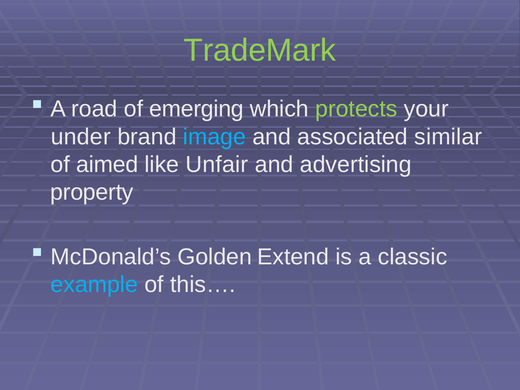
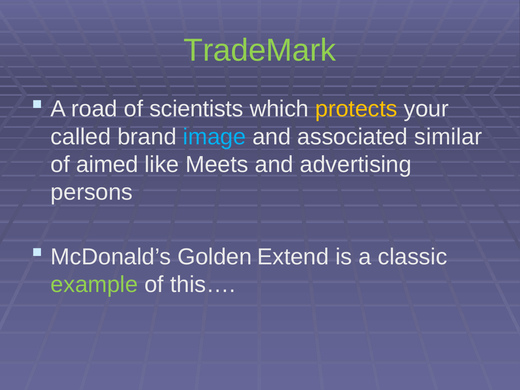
emerging: emerging -> scientists (196, 109)
protects colour: light green -> yellow (356, 109)
under: under -> called (81, 137)
Unfair: Unfair -> Meets (217, 164)
property: property -> persons (92, 192)
example colour: light blue -> light green (94, 285)
